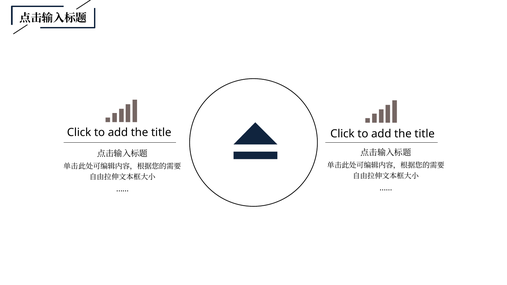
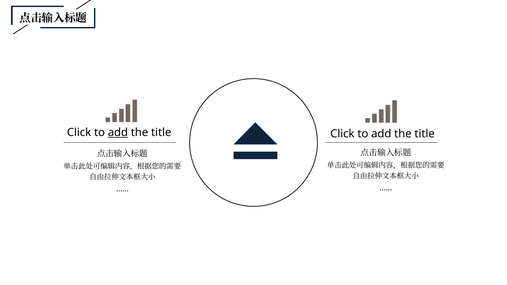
add underline: none -> present (118, 132)
